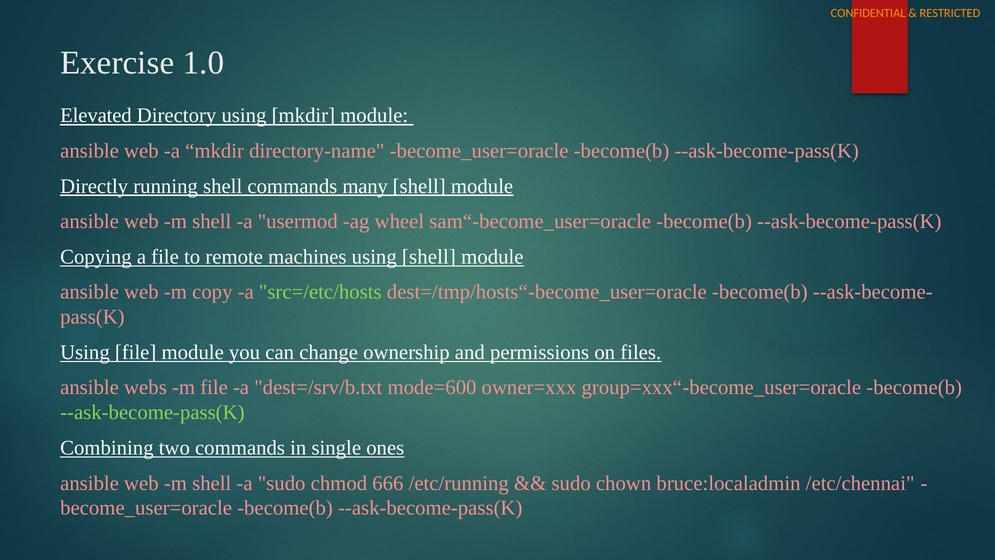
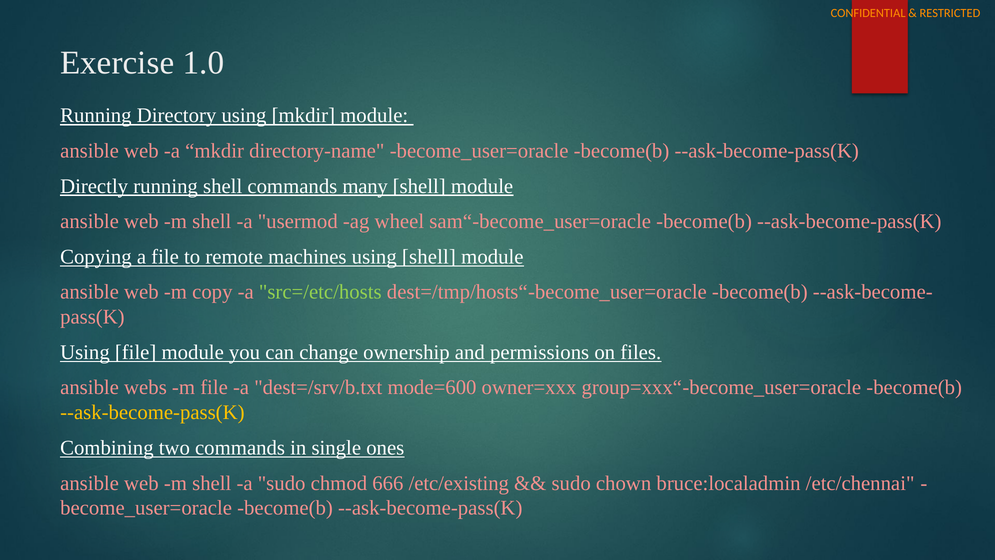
Elevated: Elevated -> Running (96, 115)
--ask-become-pass(K colour: light green -> yellow (152, 412)
/etc/running: /etc/running -> /etc/existing (459, 483)
